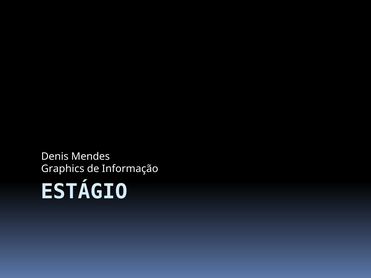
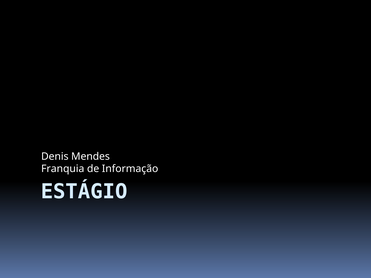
Graphics: Graphics -> Franquia (63, 169)
